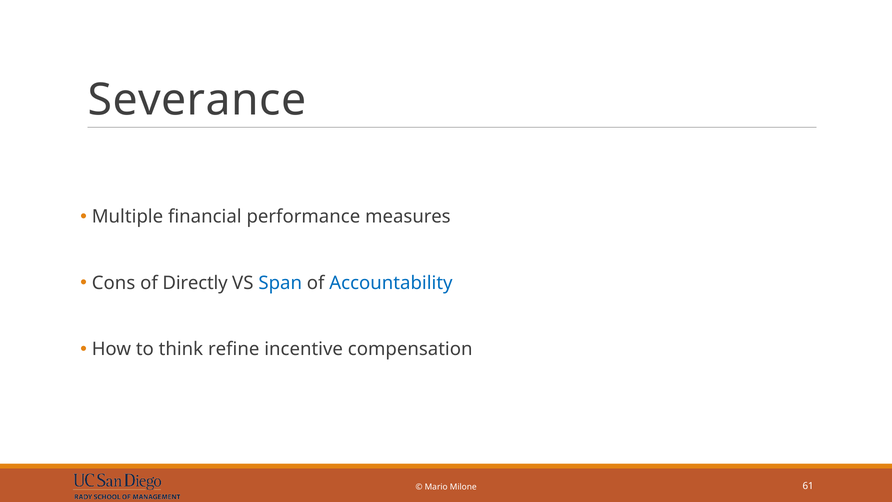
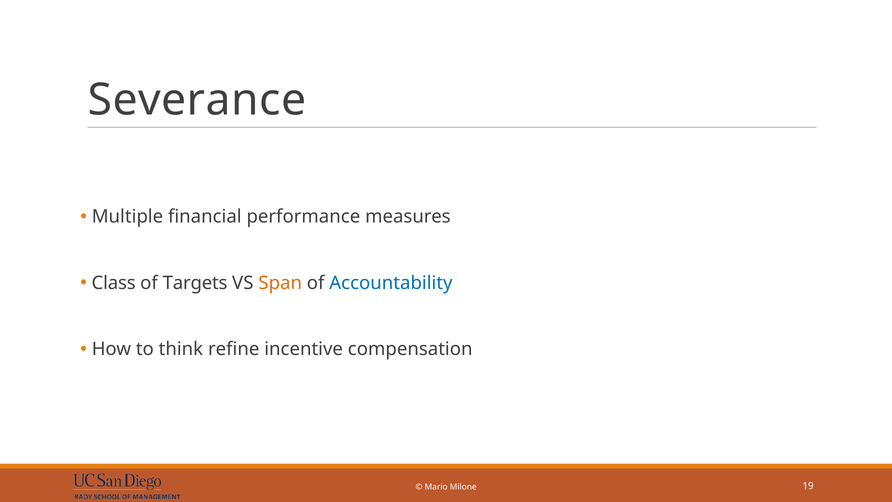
Cons: Cons -> Class (114, 283)
Directly: Directly -> Targets (195, 283)
Span colour: blue -> orange (280, 283)
61: 61 -> 19 (808, 486)
